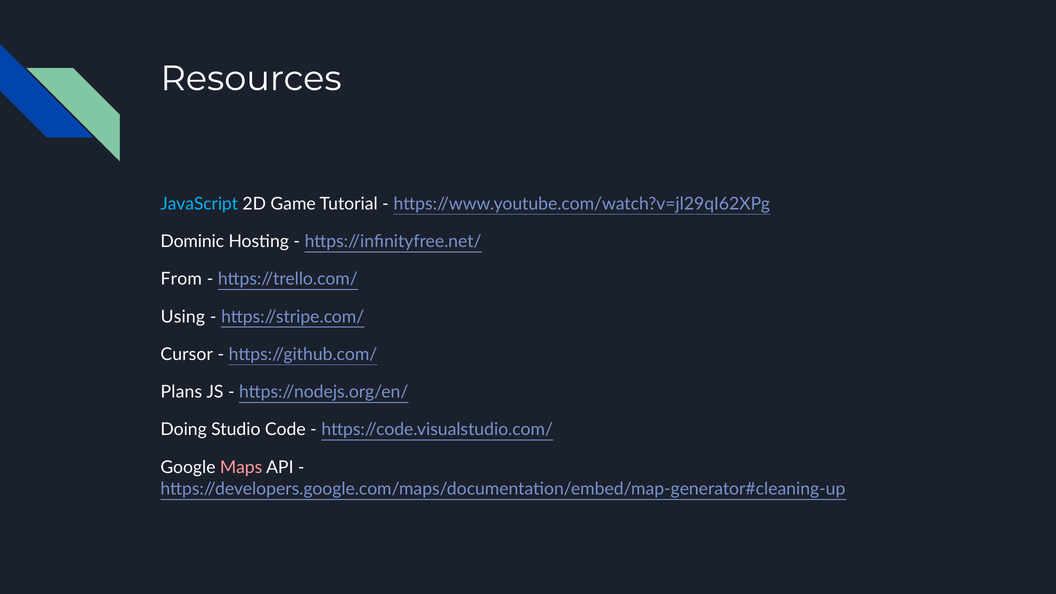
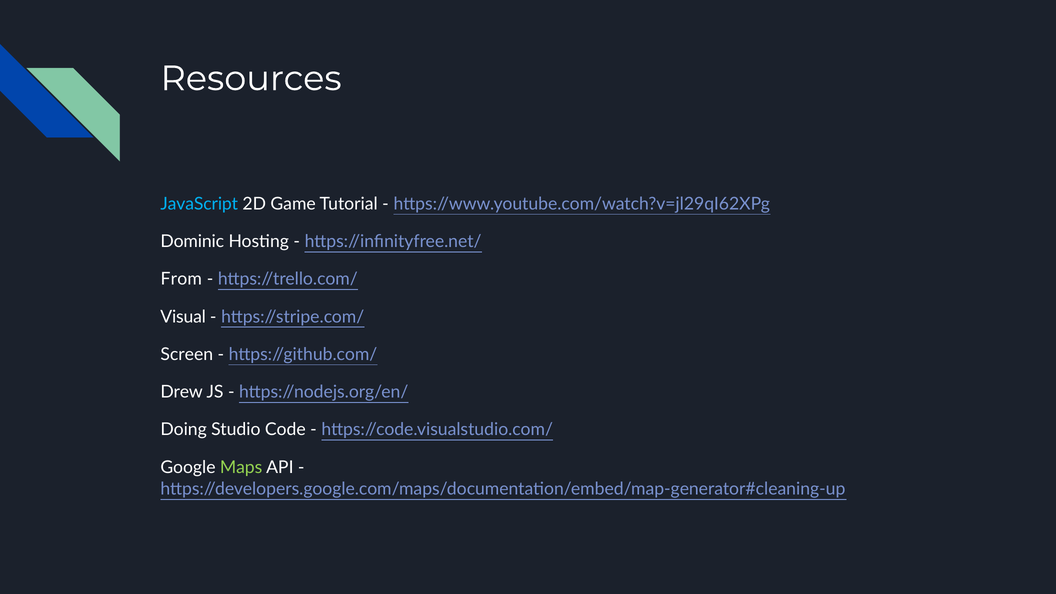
Using: Using -> Visual (183, 317)
Cursor: Cursor -> Screen (187, 354)
Plans: Plans -> Drew (182, 392)
Maps colour: pink -> light green (241, 467)
